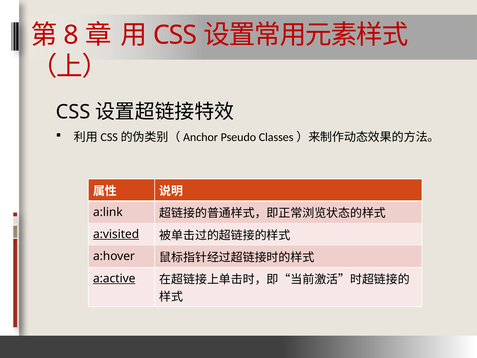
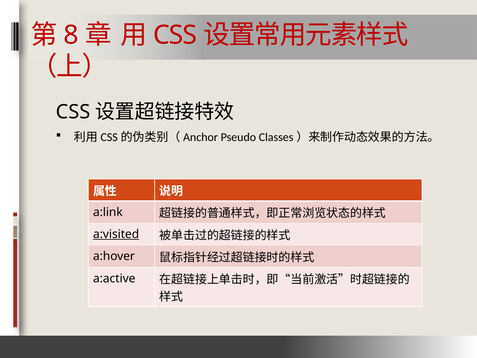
a:active underline: present -> none (114, 278)
